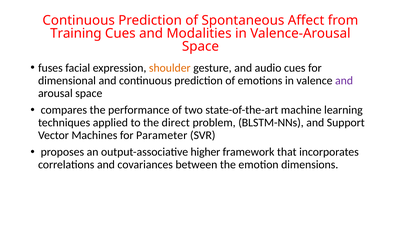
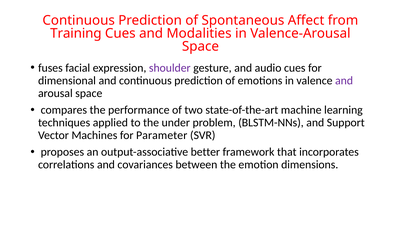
shoulder colour: orange -> purple (170, 68)
direct: direct -> under (176, 122)
higher: higher -> better (205, 152)
